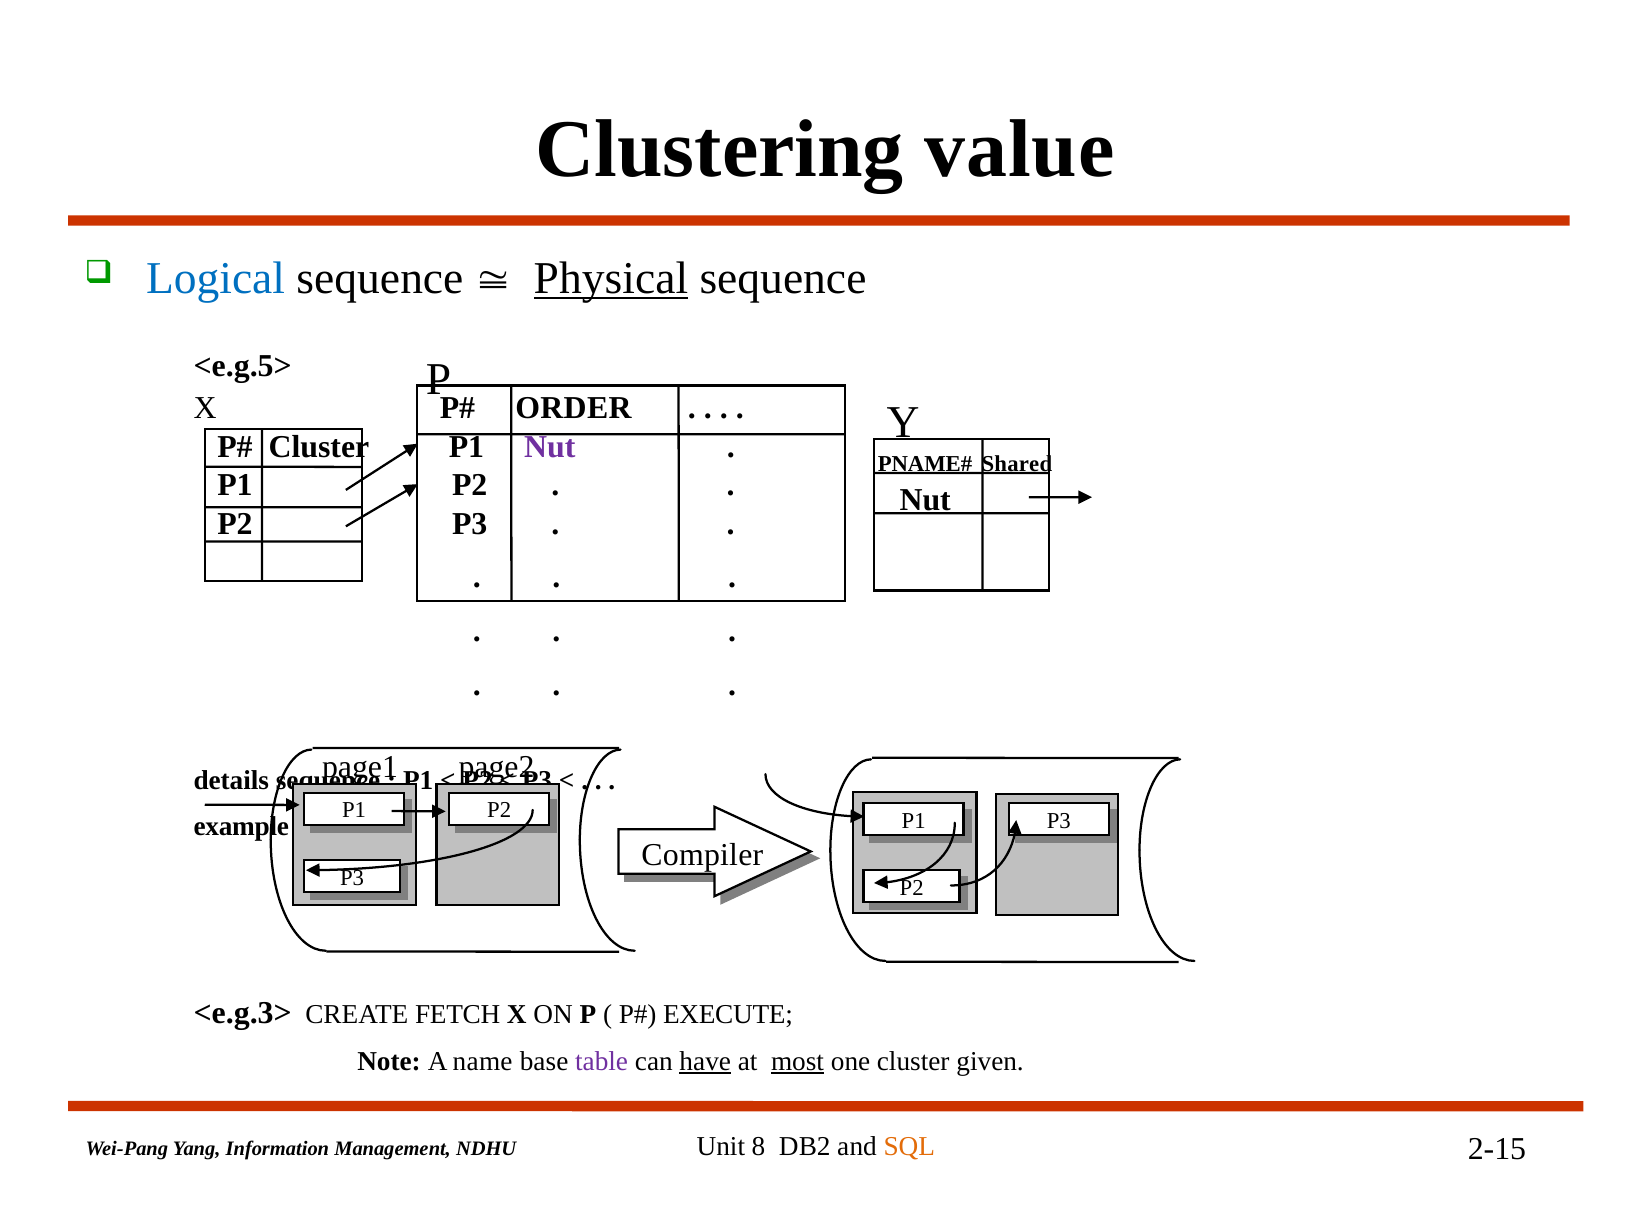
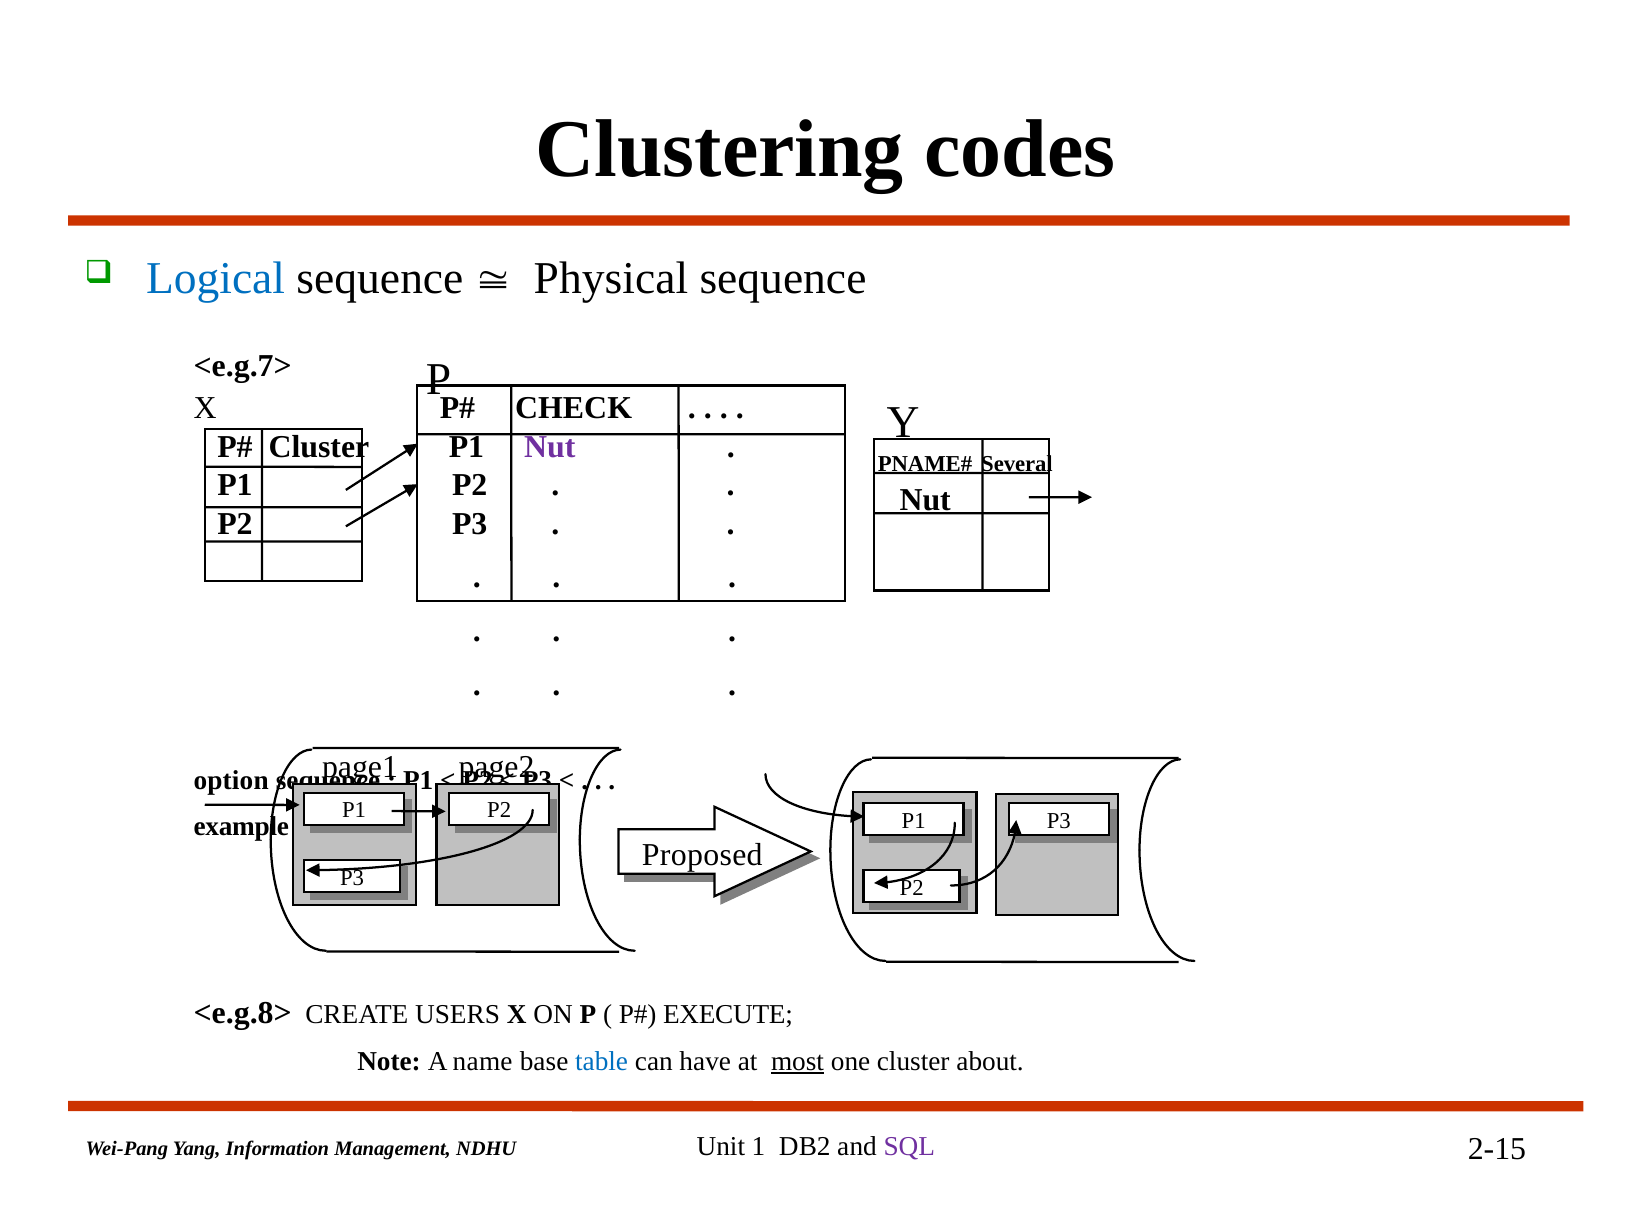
value: value -> codes (1020, 149)
Physical underline: present -> none (611, 278)
<e.g.5>: <e.g.5> -> <e.g.7> (243, 366)
ORDER: ORDER -> CHECK (574, 408)
Shared: Shared -> Several (1017, 463)
details: details -> option (231, 780)
Compiler: Compiler -> Proposed (702, 855)
<e.g.3>: <e.g.3> -> <e.g.8> (243, 1012)
FETCH: FETCH -> USERS (458, 1014)
table colour: purple -> blue (602, 1061)
have underline: present -> none (705, 1061)
given: given -> about (990, 1061)
8: 8 -> 1 (759, 1146)
SQL colour: orange -> purple (909, 1146)
